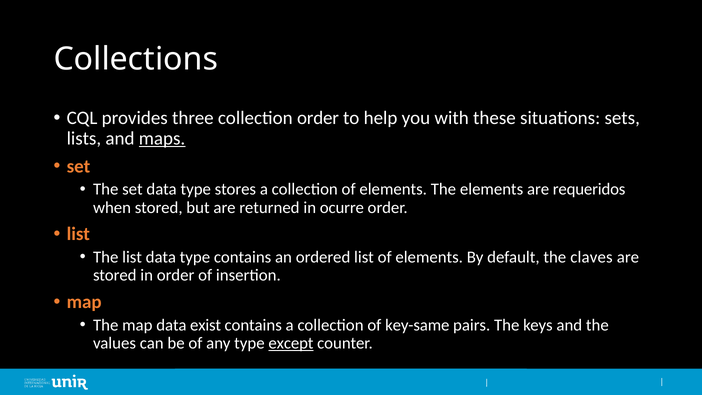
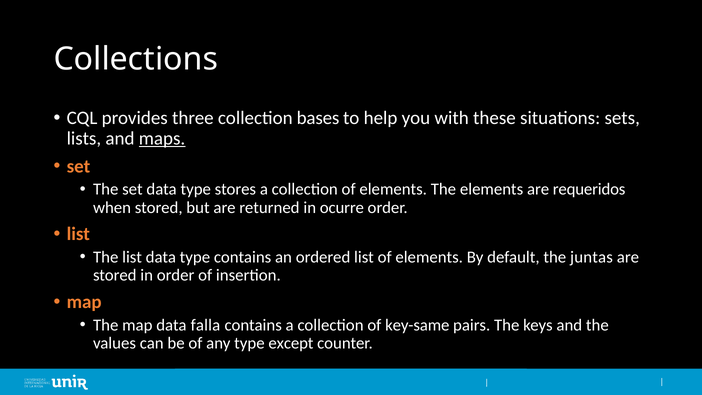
collection order: order -> bases (318, 118)
claves: claves -> juntas (591, 257)
exist: exist -> falla (205, 325)
except underline: present -> none (291, 343)
